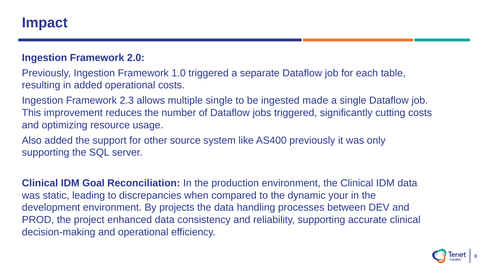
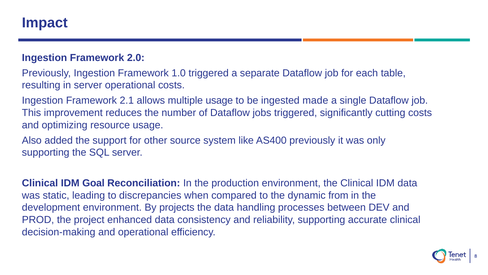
in added: added -> server (88, 85)
2.3: 2.3 -> 2.1 (127, 100)
multiple single: single -> usage (219, 100)
your: your -> from (338, 195)
